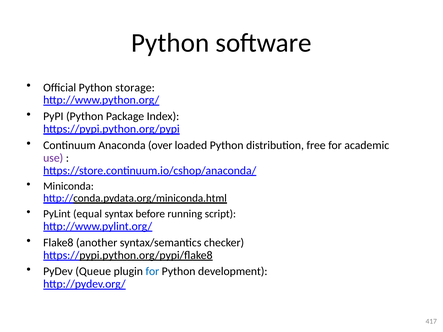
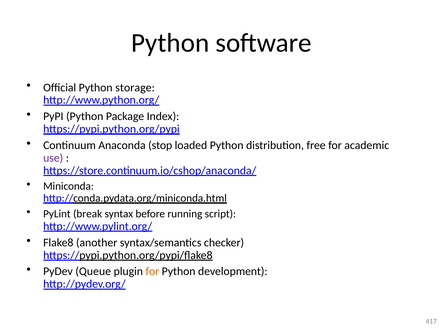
over: over -> stop (160, 145)
equal: equal -> break (88, 214)
for colour: blue -> orange (152, 272)
